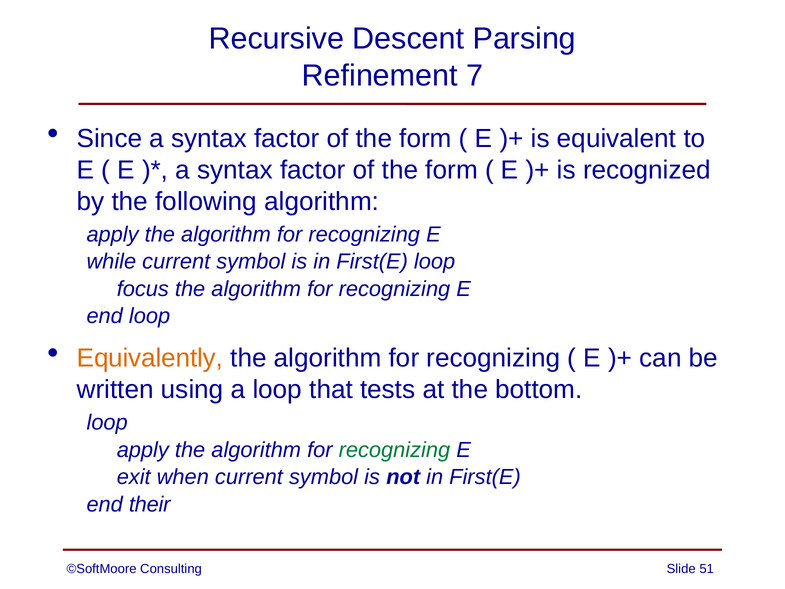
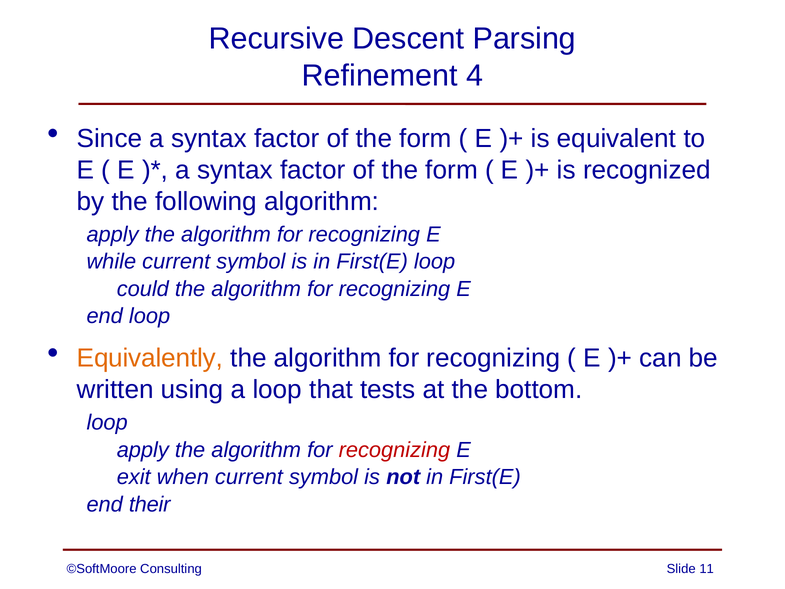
7: 7 -> 4 (475, 75)
focus: focus -> could (143, 289)
recognizing colour: green -> red (394, 450)
51: 51 -> 11 (707, 569)
